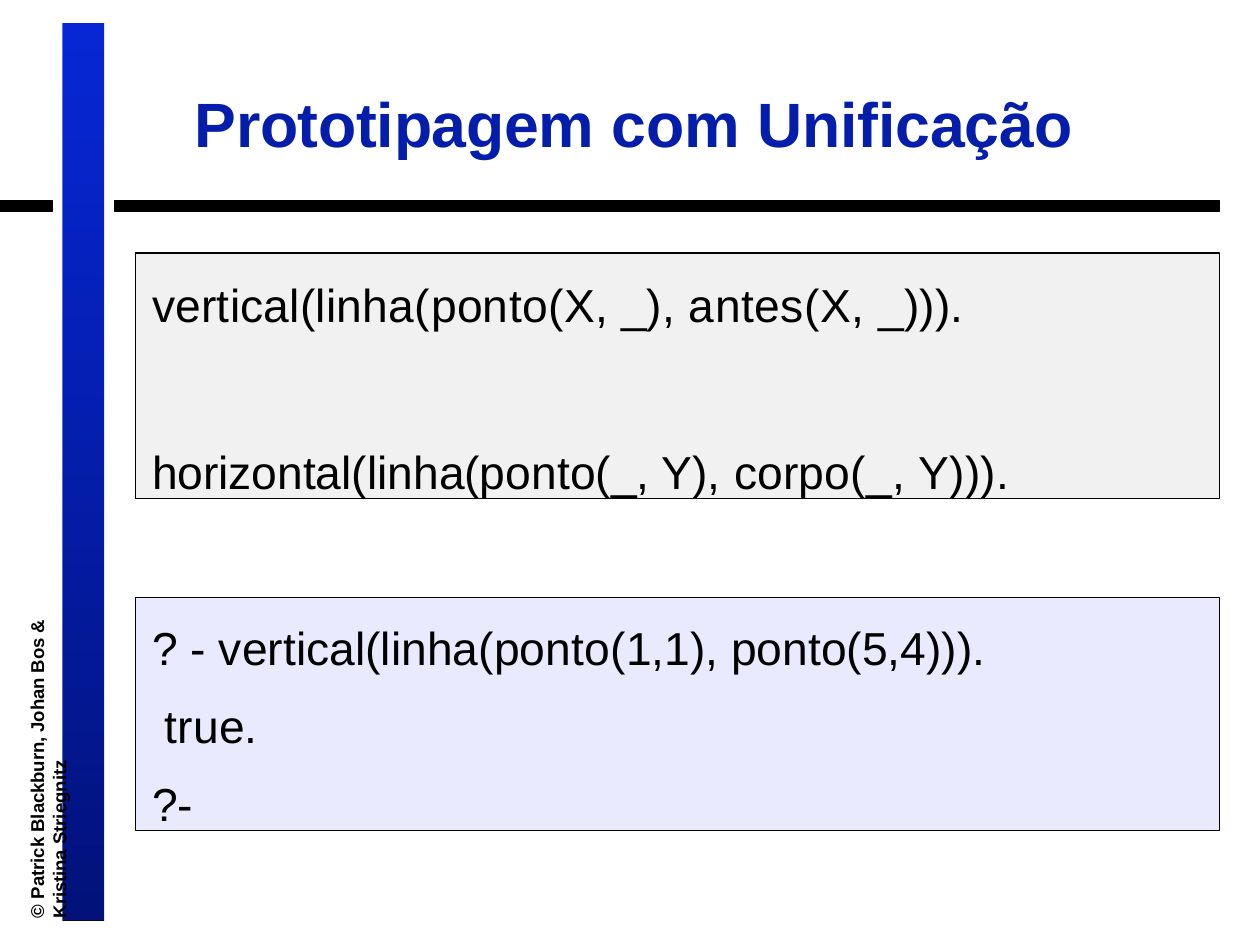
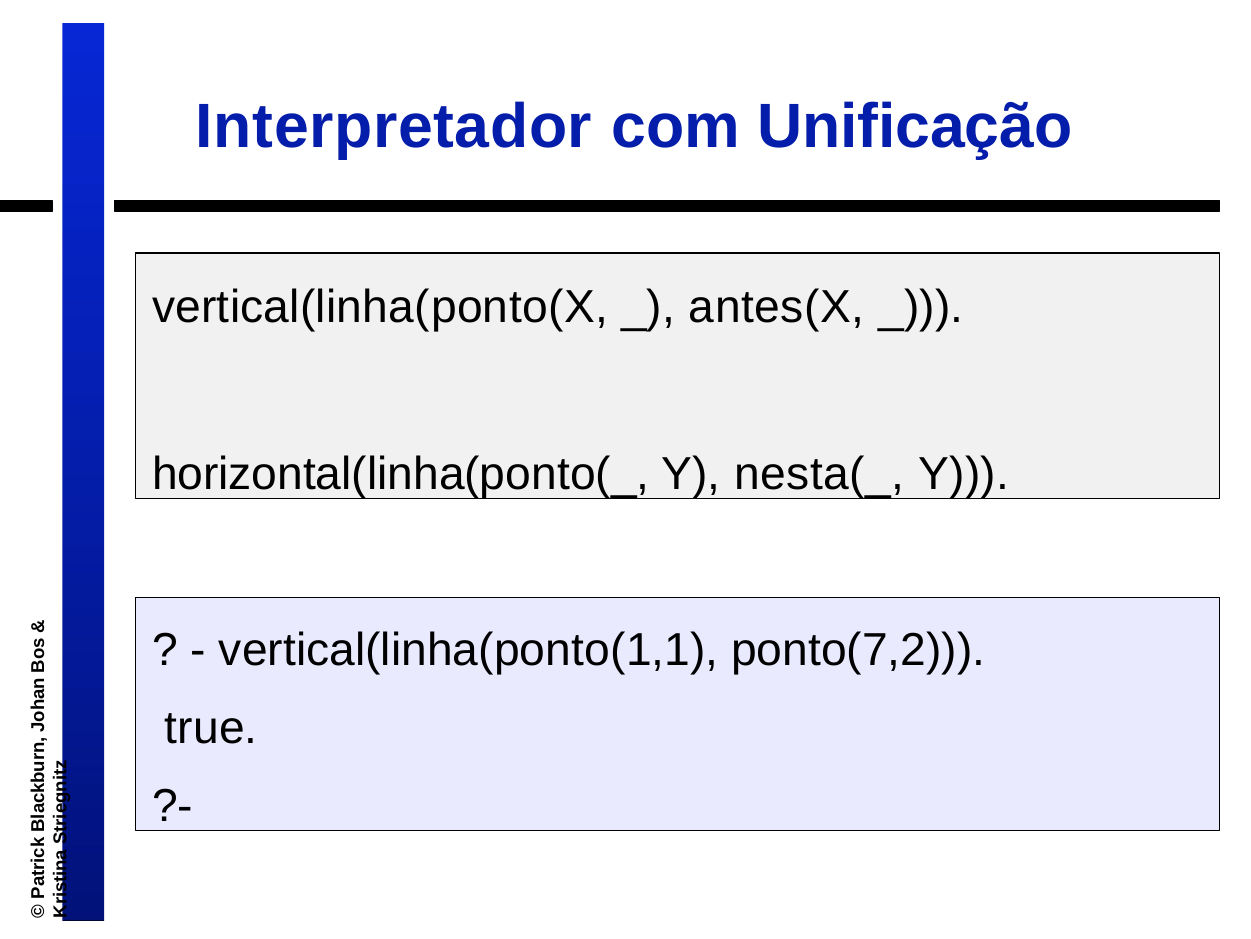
Prototipagem: Prototipagem -> Interpretador (394, 127)
corpo(_: corpo(_ -> nesta(_ (819, 474)
ponto(5,4: ponto(5,4 -> ponto(7,2 (858, 650)
